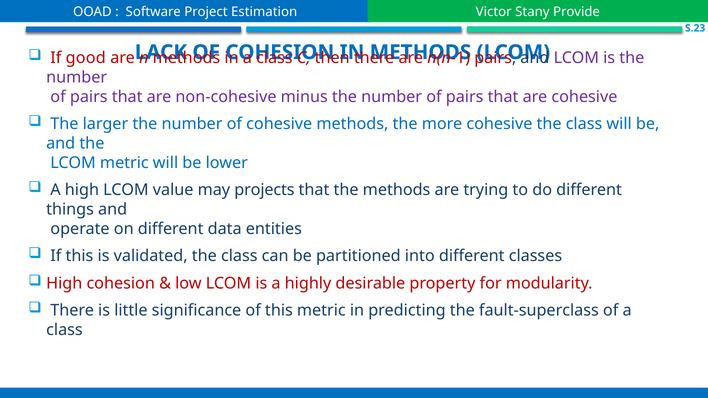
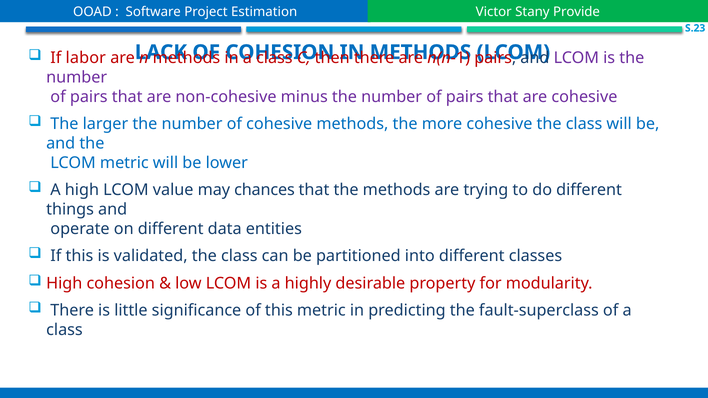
good: good -> labor (86, 58)
projects: projects -> chances (264, 190)
